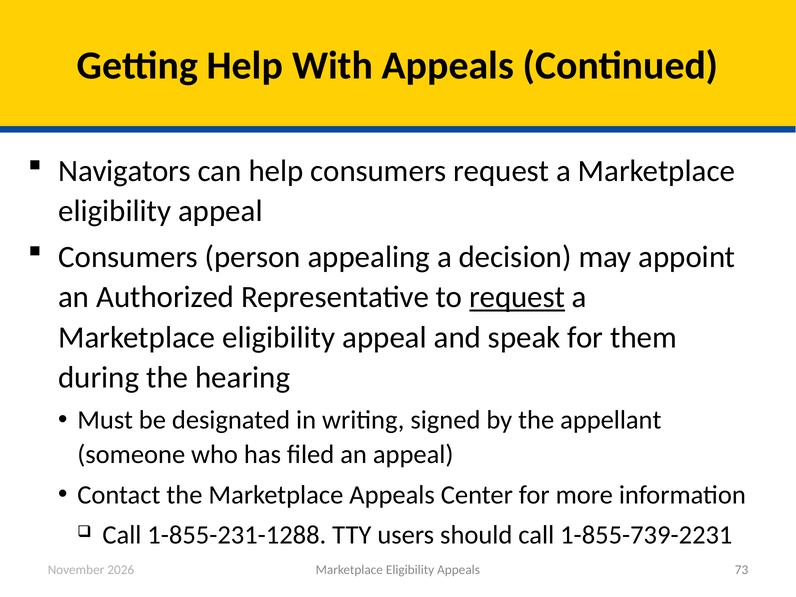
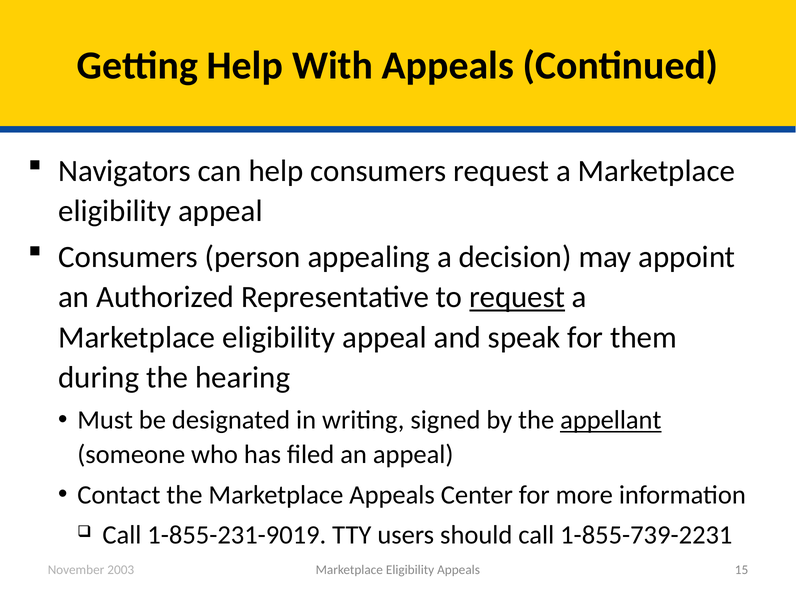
appellant underline: none -> present (611, 420)
1-855-231-1288: 1-855-231-1288 -> 1-855-231-9019 (237, 535)
73: 73 -> 15 (742, 570)
2026: 2026 -> 2003 (121, 570)
